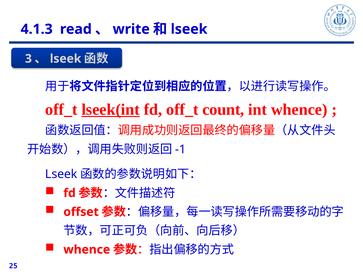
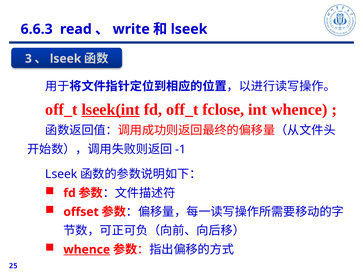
4.1.3: 4.1.3 -> 6.6.3 (37, 29)
count: count -> fclose (223, 110)
whence underline: none -> present (87, 250)
